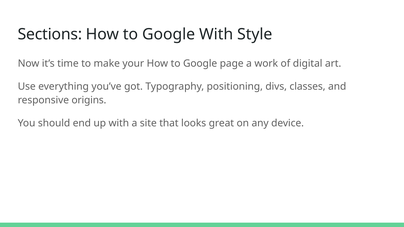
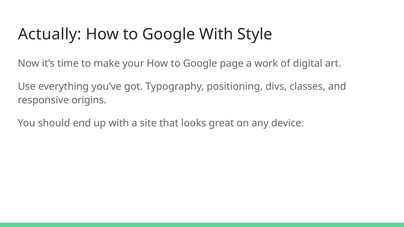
Sections: Sections -> Actually (50, 34)
